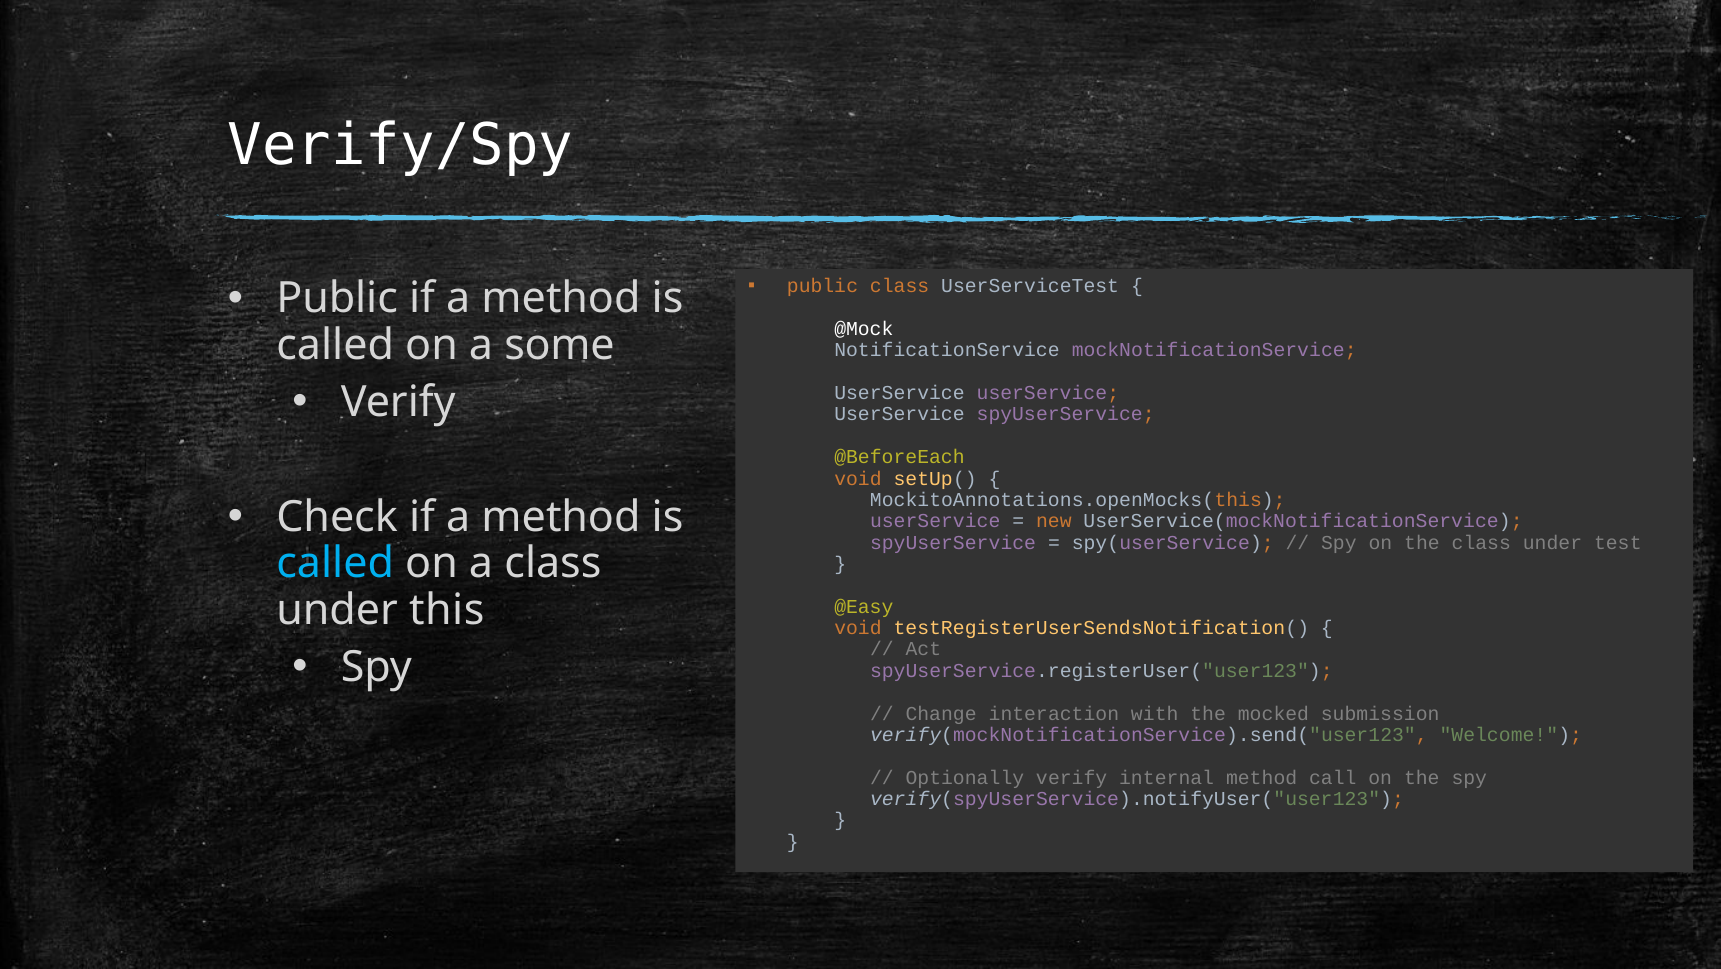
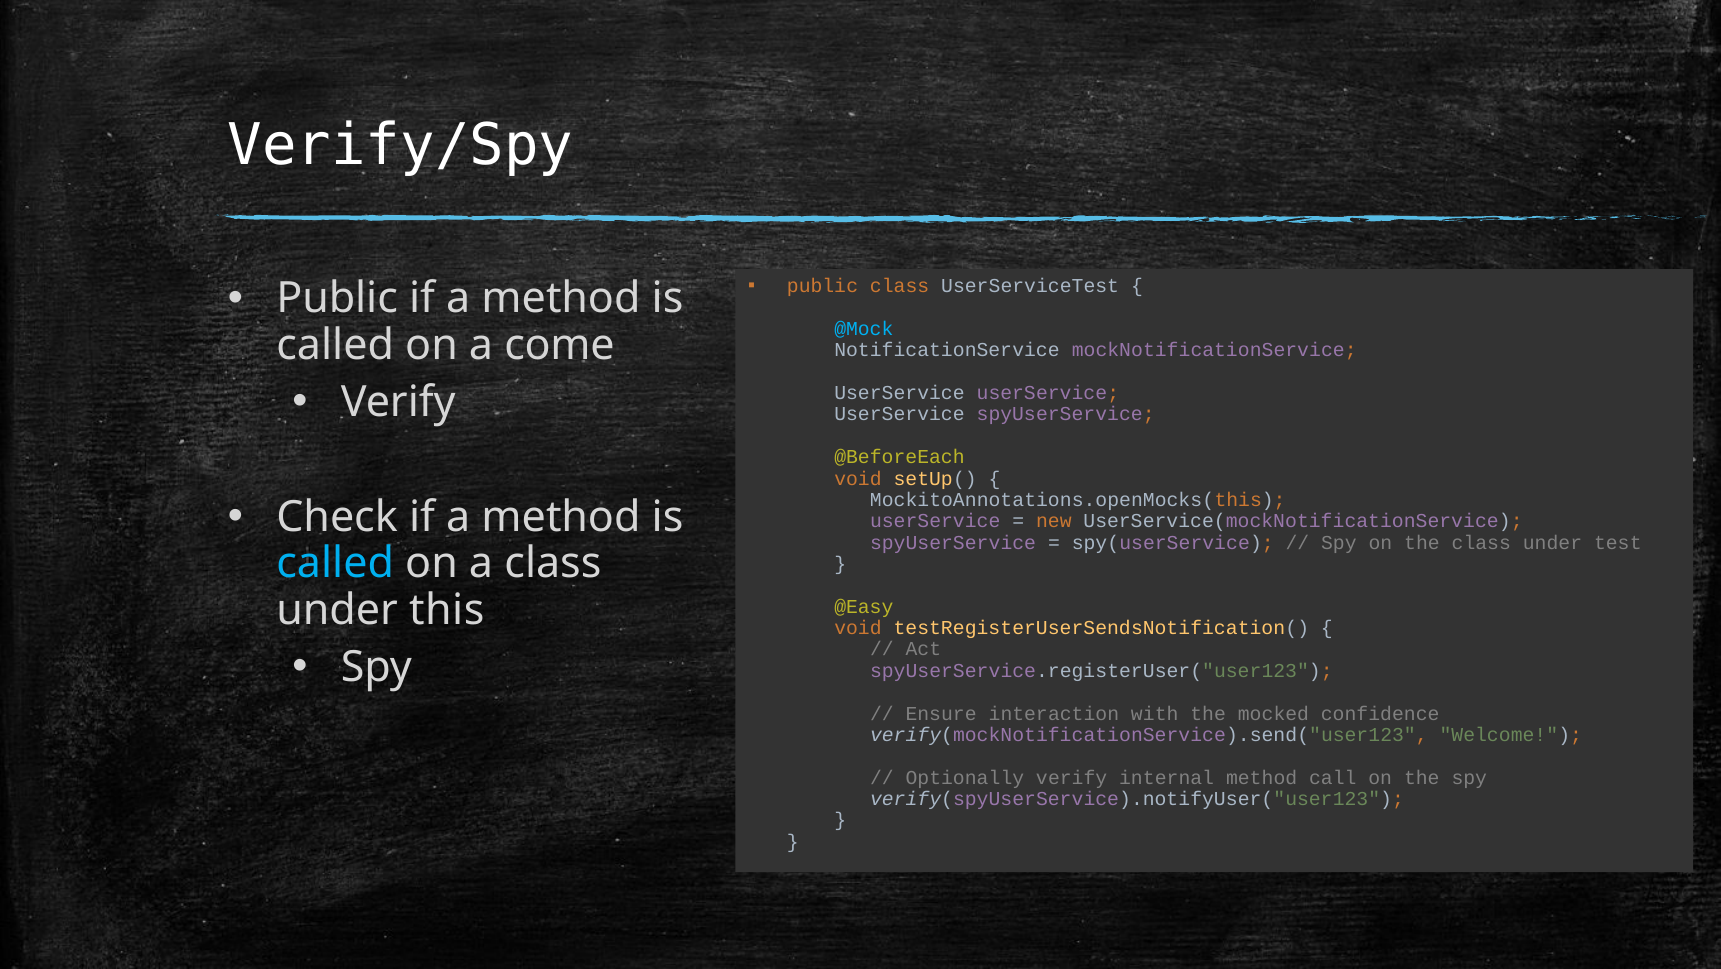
@Mock colour: white -> light blue (864, 329)
some: some -> come (560, 345)
Change: Change -> Ensure (941, 713)
submission: submission -> confidence (1380, 713)
